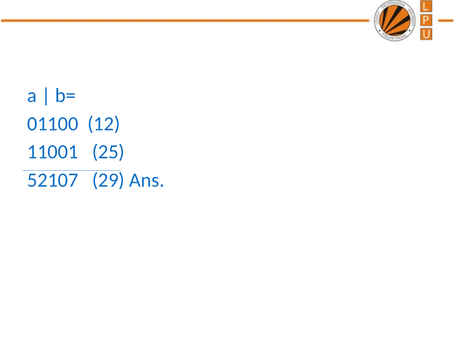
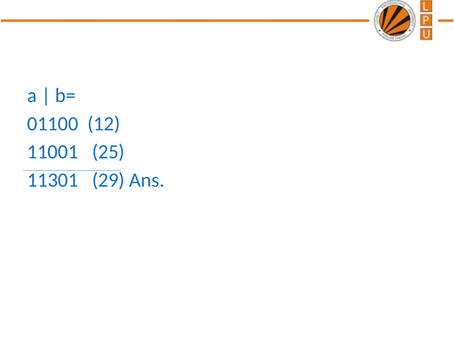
52107: 52107 -> 11301 (53, 180)
